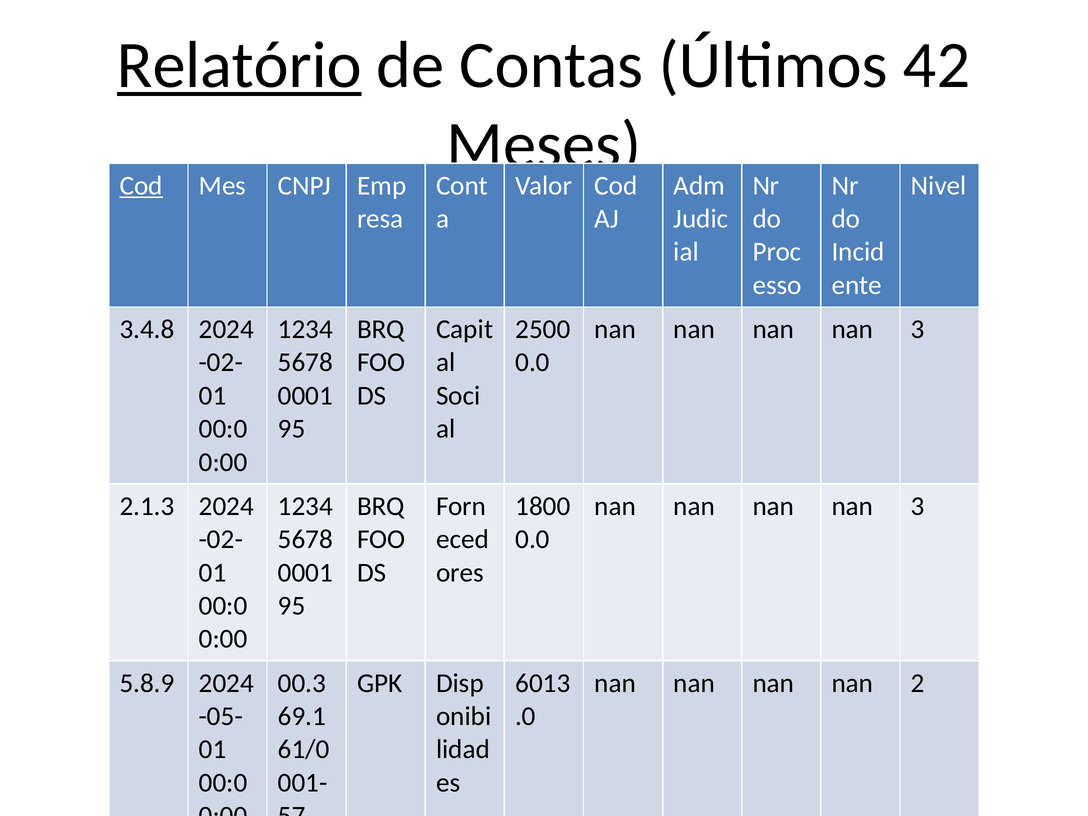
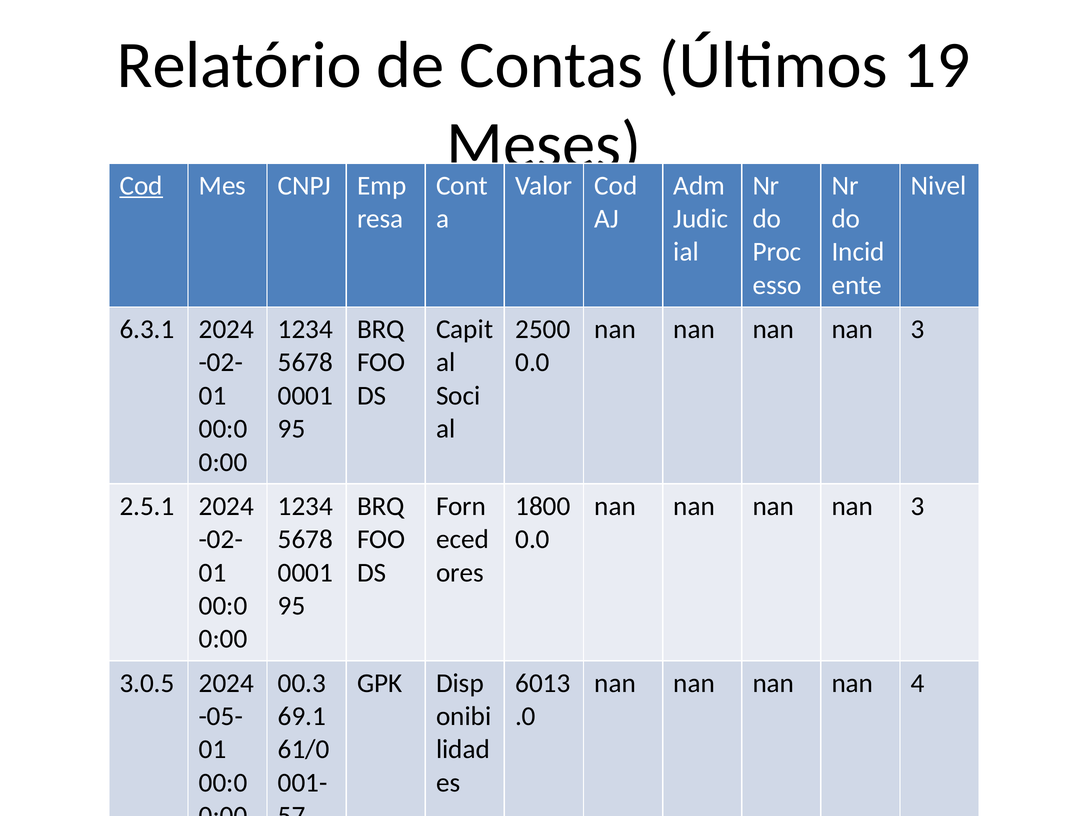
Relatório underline: present -> none (239, 65)
42: 42 -> 19 (937, 65)
3.4.8: 3.4.8 -> 6.3.1 (147, 329)
2.1.3: 2.1.3 -> 2.5.1 (147, 506)
5.8.9: 5.8.9 -> 3.0.5 (147, 683)
2: 2 -> 4 (918, 683)
